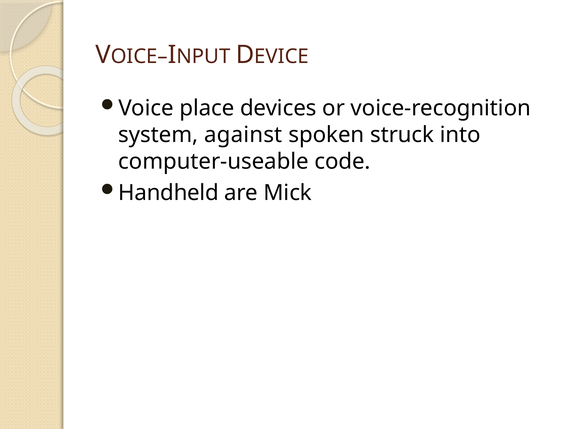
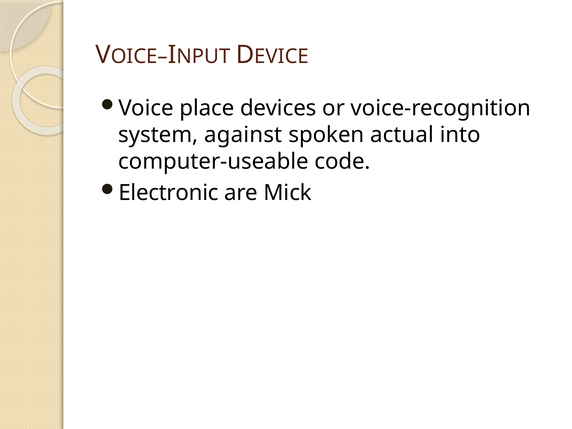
struck: struck -> actual (402, 135)
Handheld: Handheld -> Electronic (168, 193)
